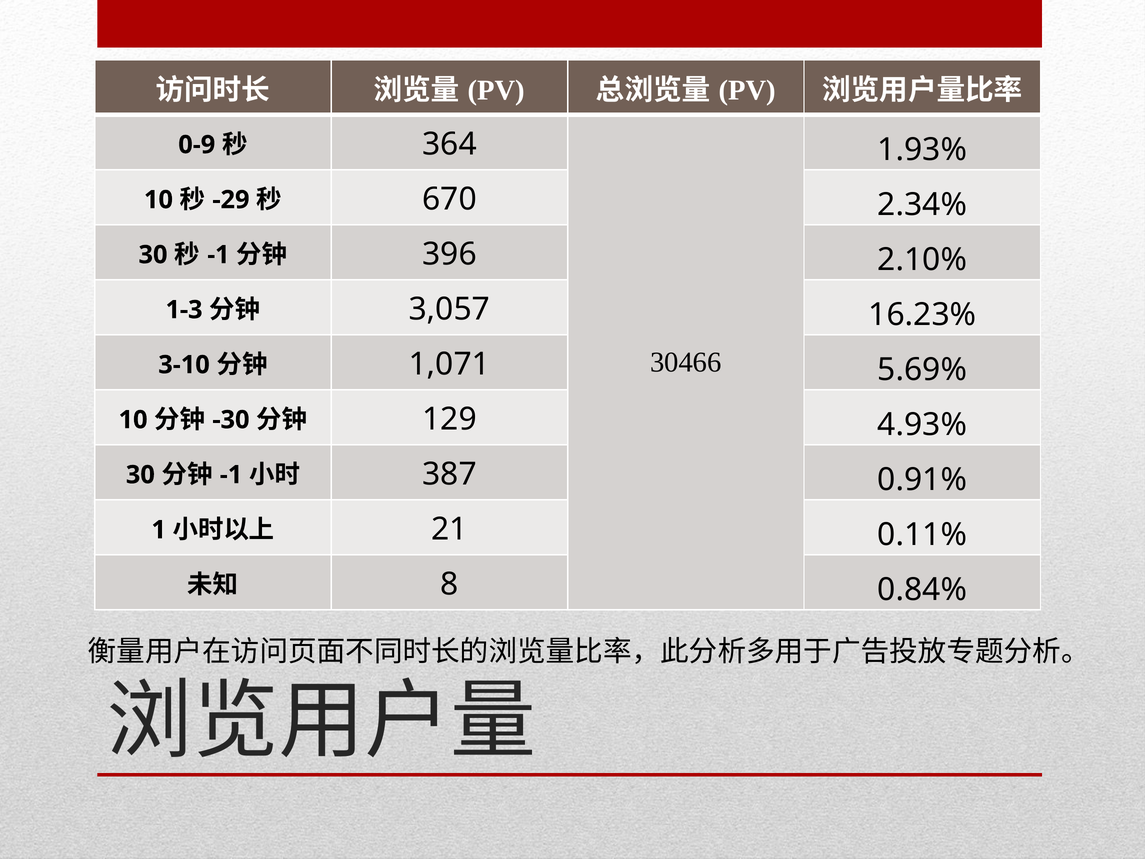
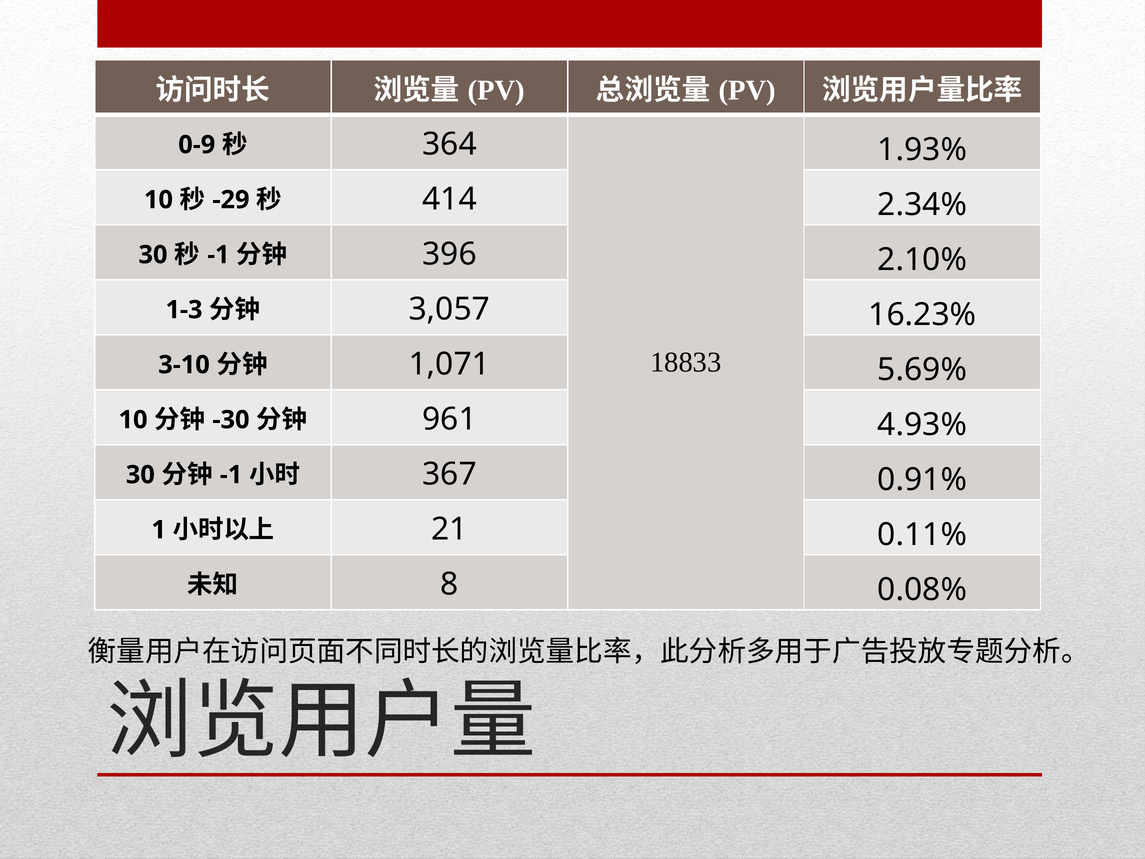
670: 670 -> 414 (449, 199)
30466: 30466 -> 18833 (686, 362)
129: 129 -> 961 (449, 419)
387: 387 -> 367 (449, 474)
0.84%: 0.84% -> 0.08% (922, 590)
